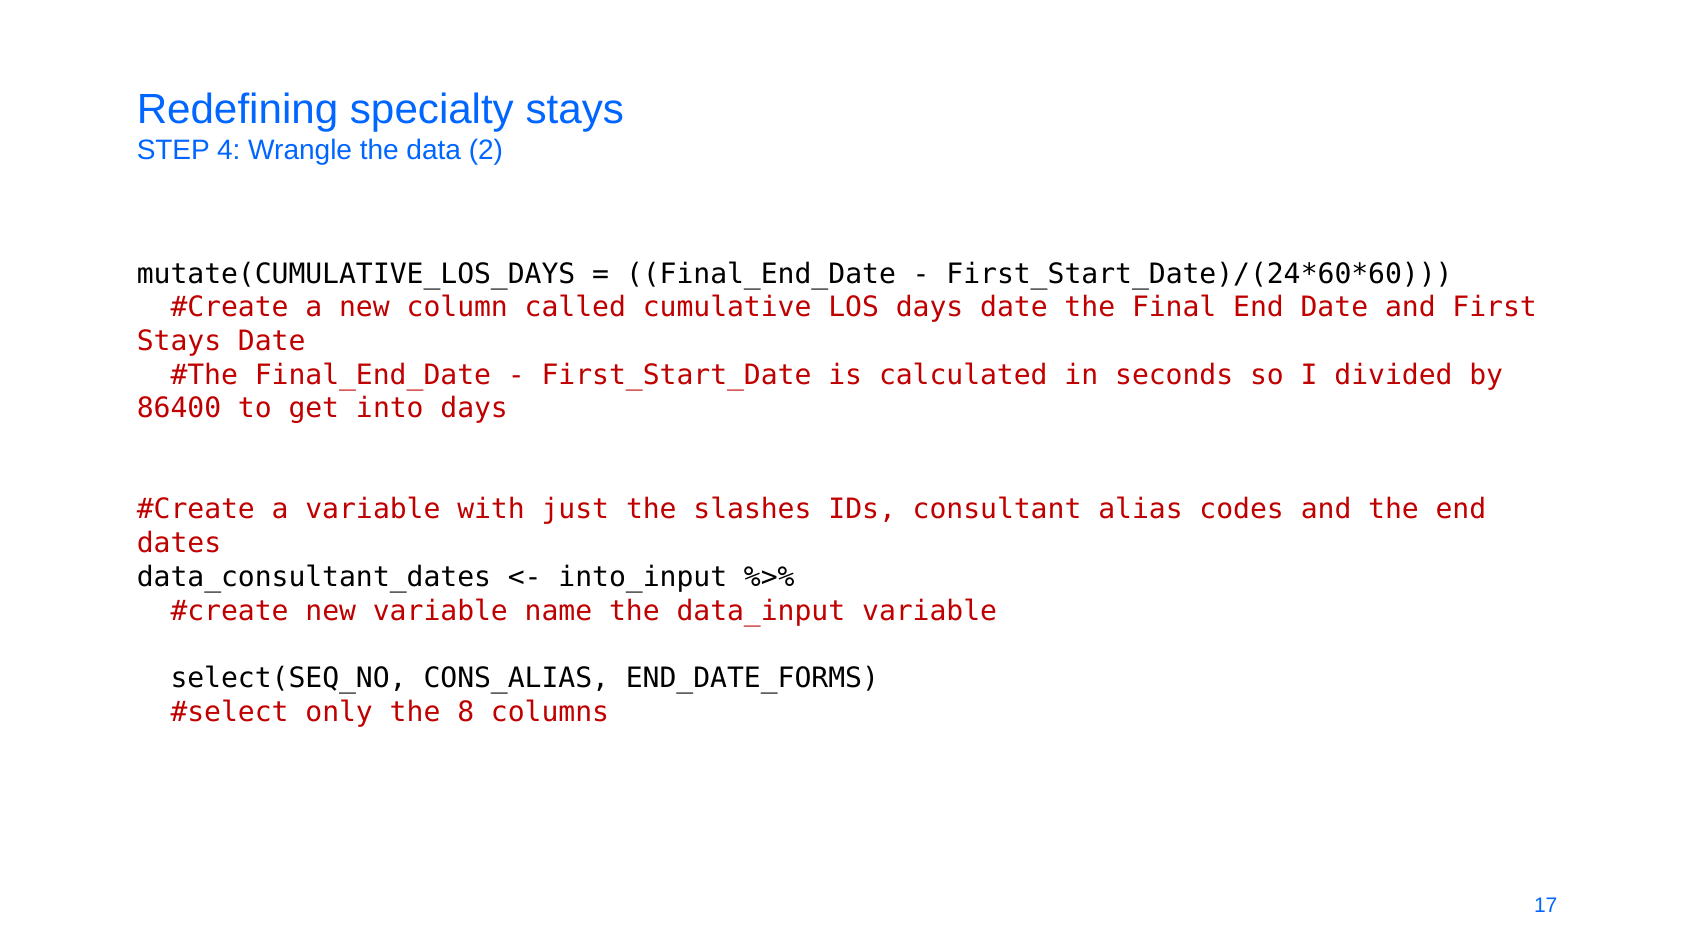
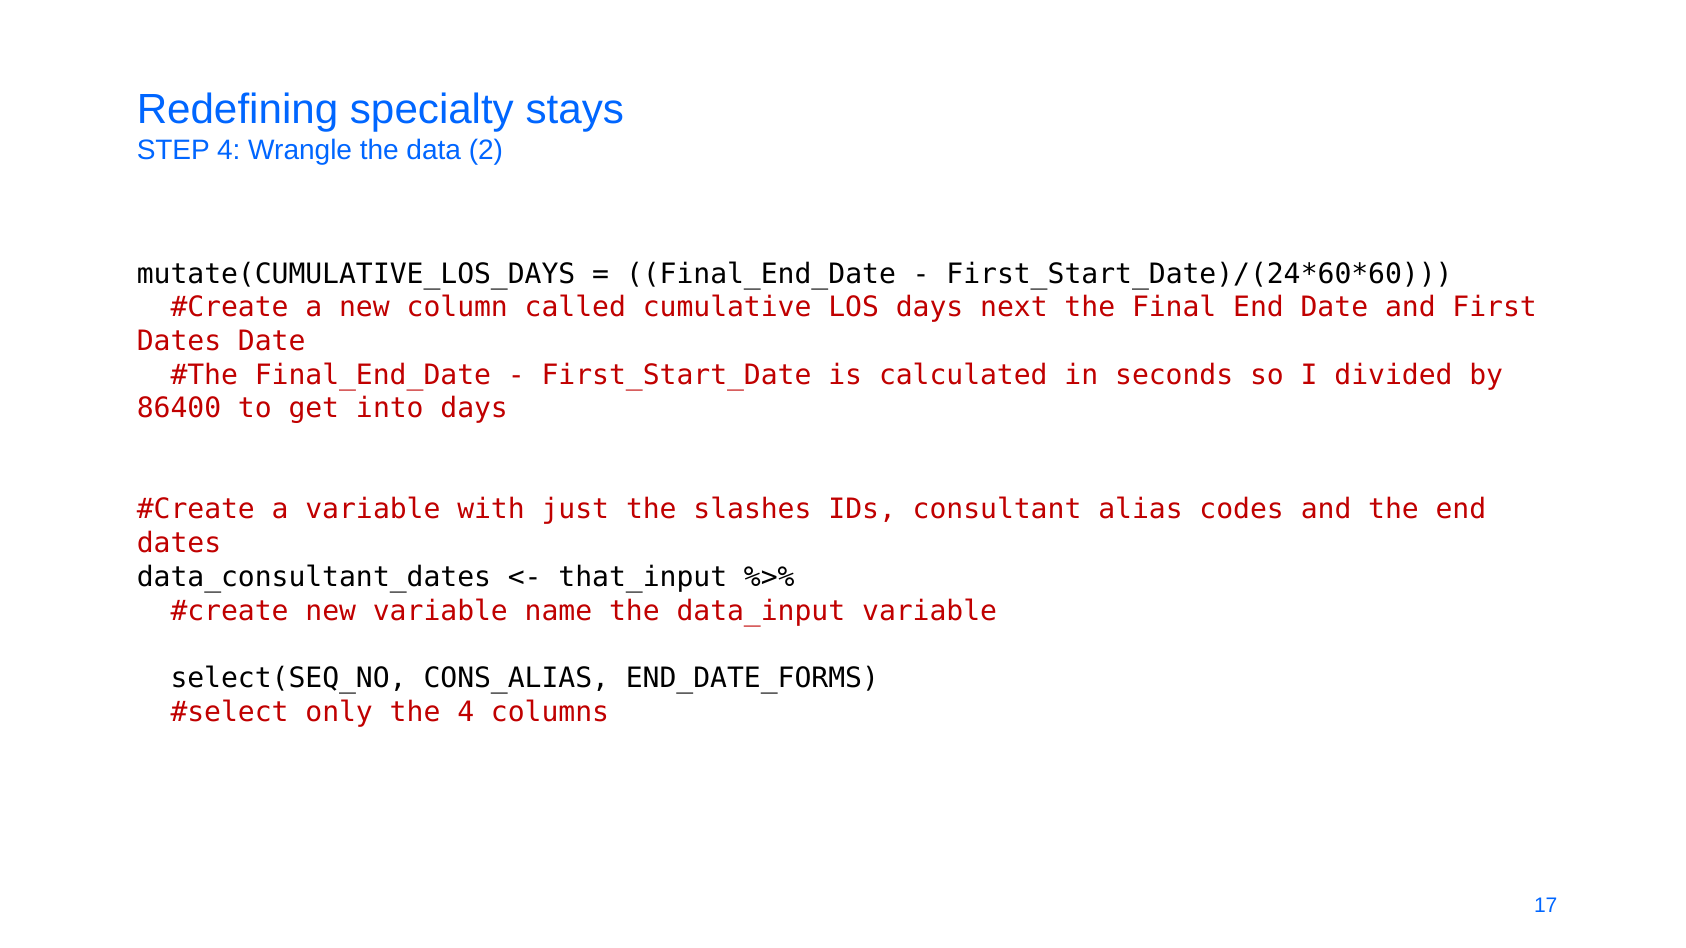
days date: date -> next (1014, 308)
Stays: Stays -> Dates (179, 341)
into_input: into_input -> that_input (643, 577)
the 8: 8 -> 4 (466, 712)
